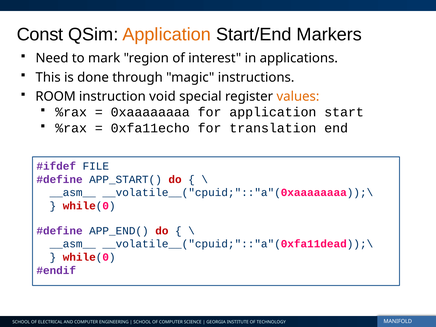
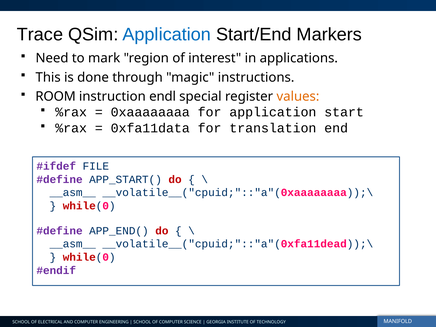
Const: Const -> Trace (40, 35)
Application colour: orange -> blue (167, 35)
void: void -> endl (163, 96)
0xfa11echo: 0xfa11echo -> 0xfa11data (150, 128)
